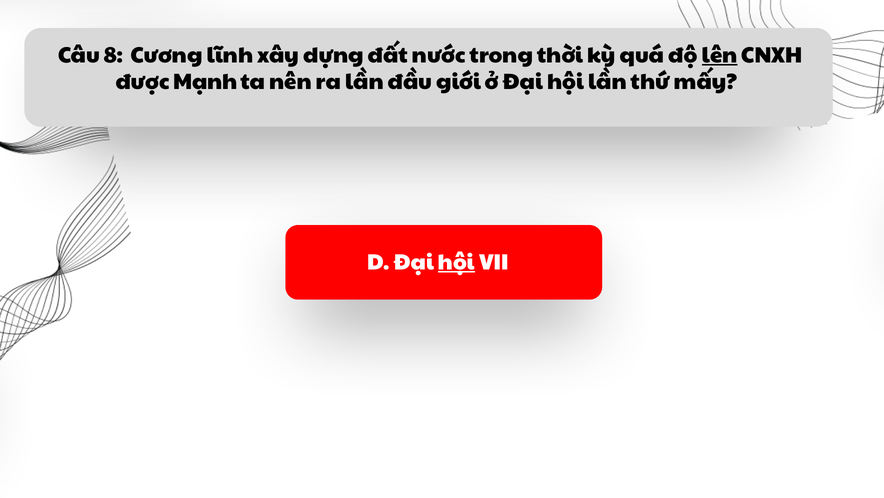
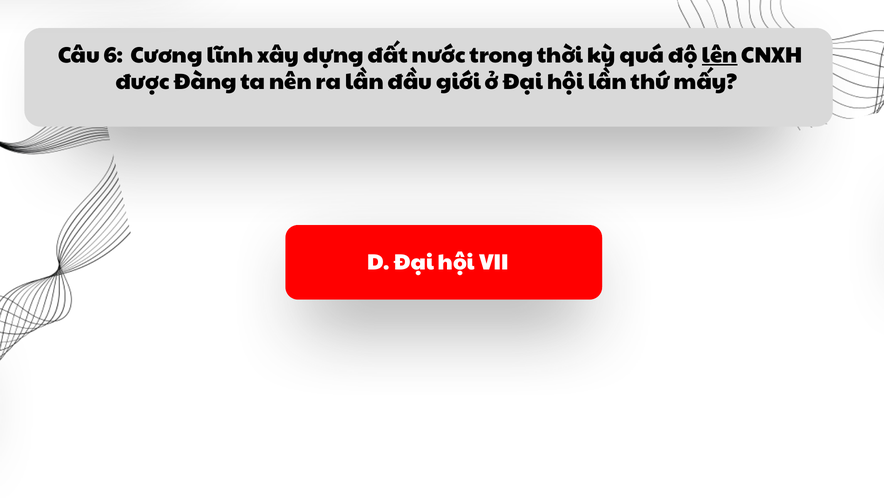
8: 8 -> 6 (113, 55)
Mạnh: Mạnh -> Đàng (205, 82)
hội underline: present -> none (456, 262)
